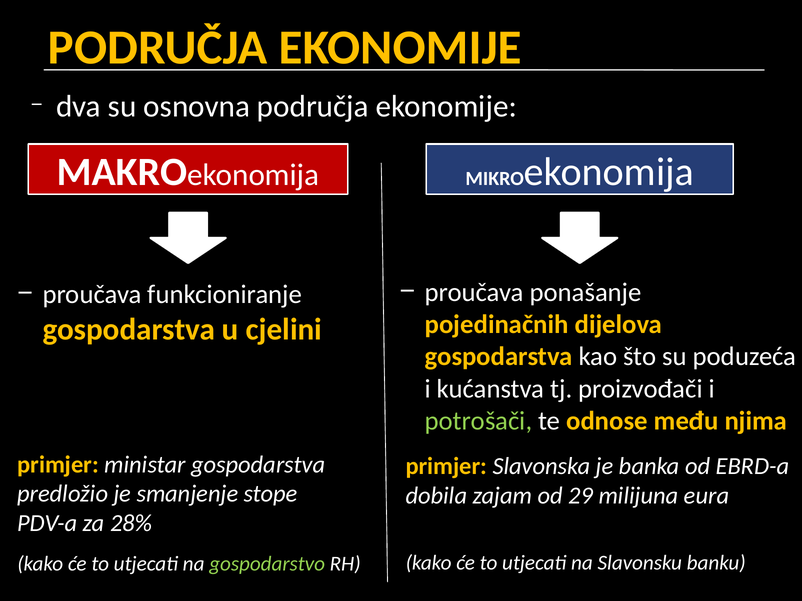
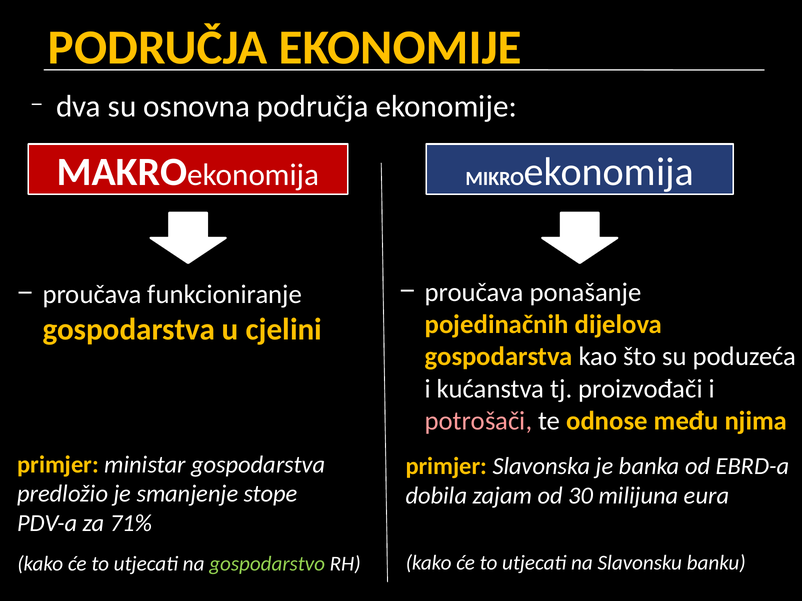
potrošači colour: light green -> pink (479, 421)
29: 29 -> 30 (581, 496)
28%: 28% -> 71% (131, 524)
